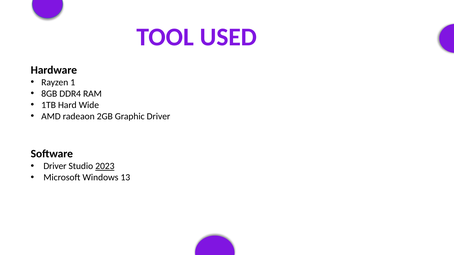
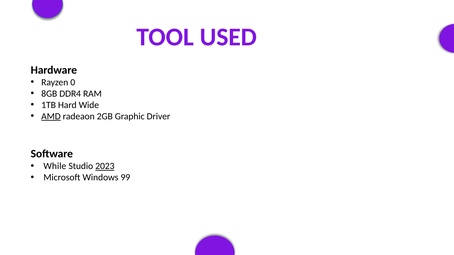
1: 1 -> 0 (73, 82)
AMD underline: none -> present (51, 116)
Driver: Driver -> While (55, 166)
13: 13 -> 99 (125, 178)
